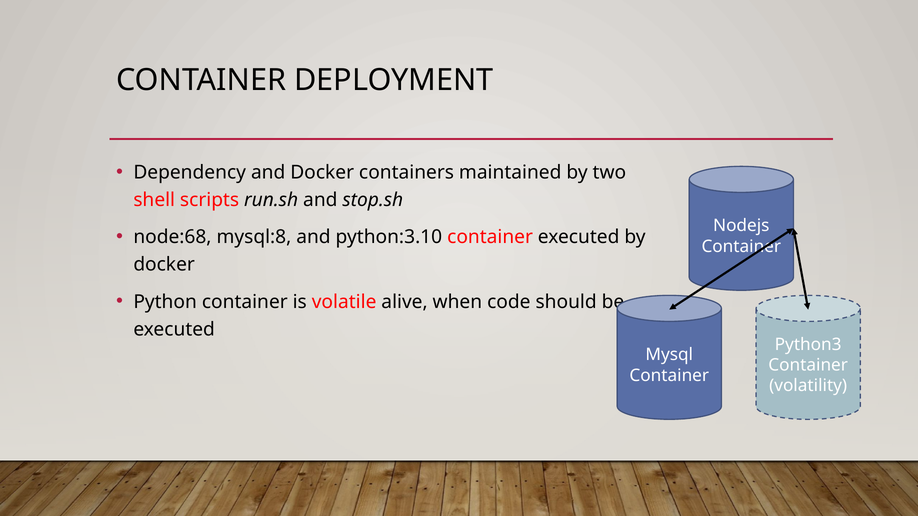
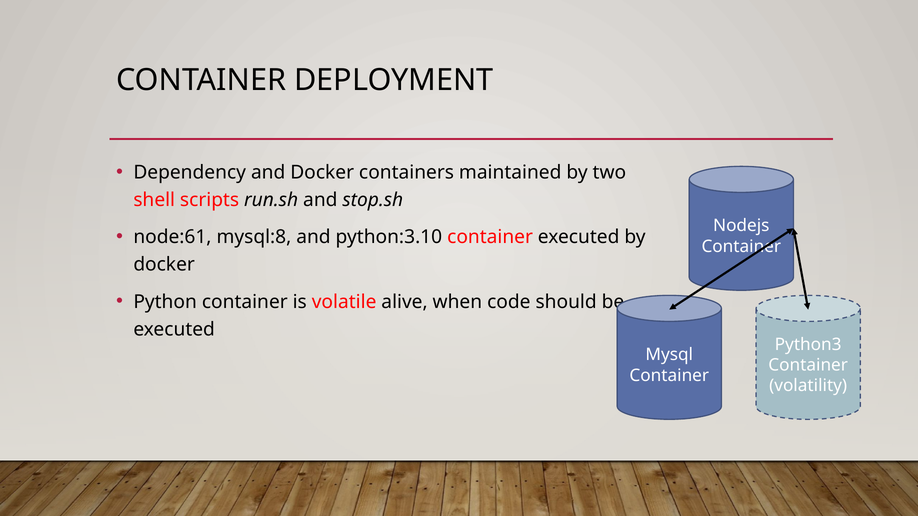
node:68: node:68 -> node:61 (172, 237)
